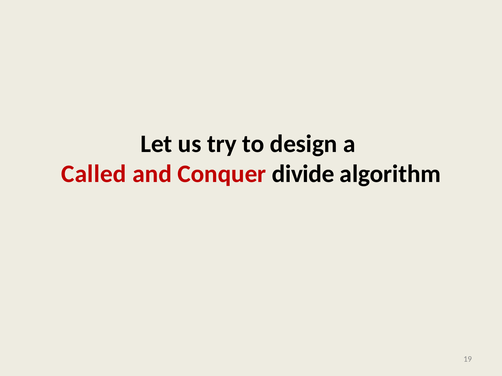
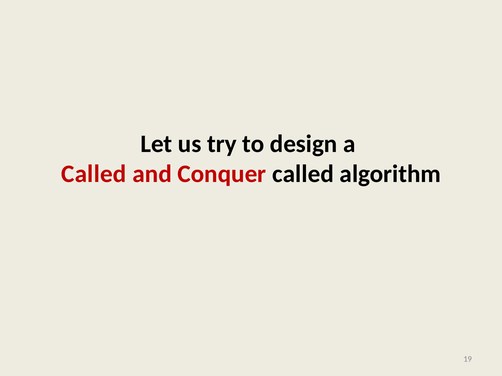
Conquer divide: divide -> called (303, 174)
